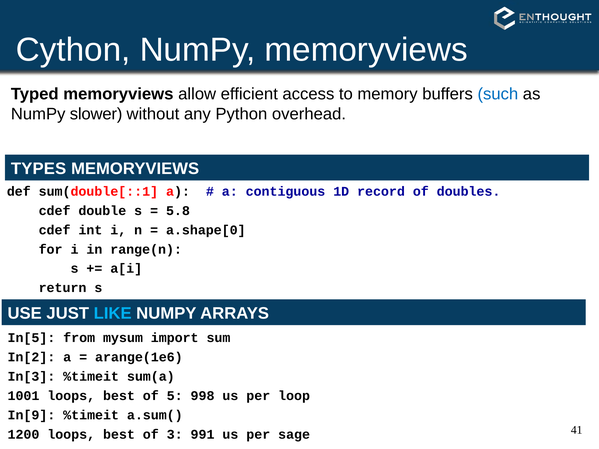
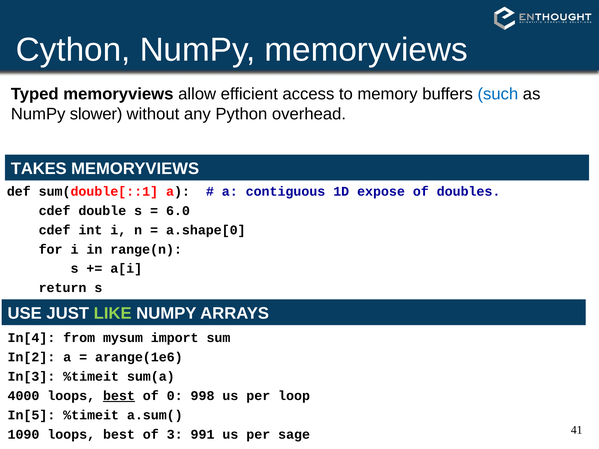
TYPES: TYPES -> TAKES (39, 169)
record: record -> expose (381, 192)
5.8: 5.8 -> 6.0 (178, 211)
LIKE colour: light blue -> light green (113, 314)
In[5: In[5 -> In[4 (31, 338)
1001: 1001 -> 4000 (23, 396)
best underline: none -> present (119, 396)
5: 5 -> 0 (175, 396)
In[9: In[9 -> In[5 (31, 415)
1200: 1200 -> 1090 (23, 435)
